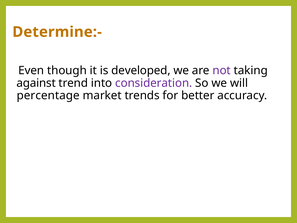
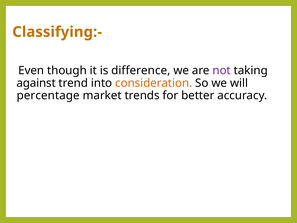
Determine:-: Determine:- -> Classifying:- (57, 32)
developed: developed -> difference (141, 70)
consideration colour: purple -> orange (154, 83)
